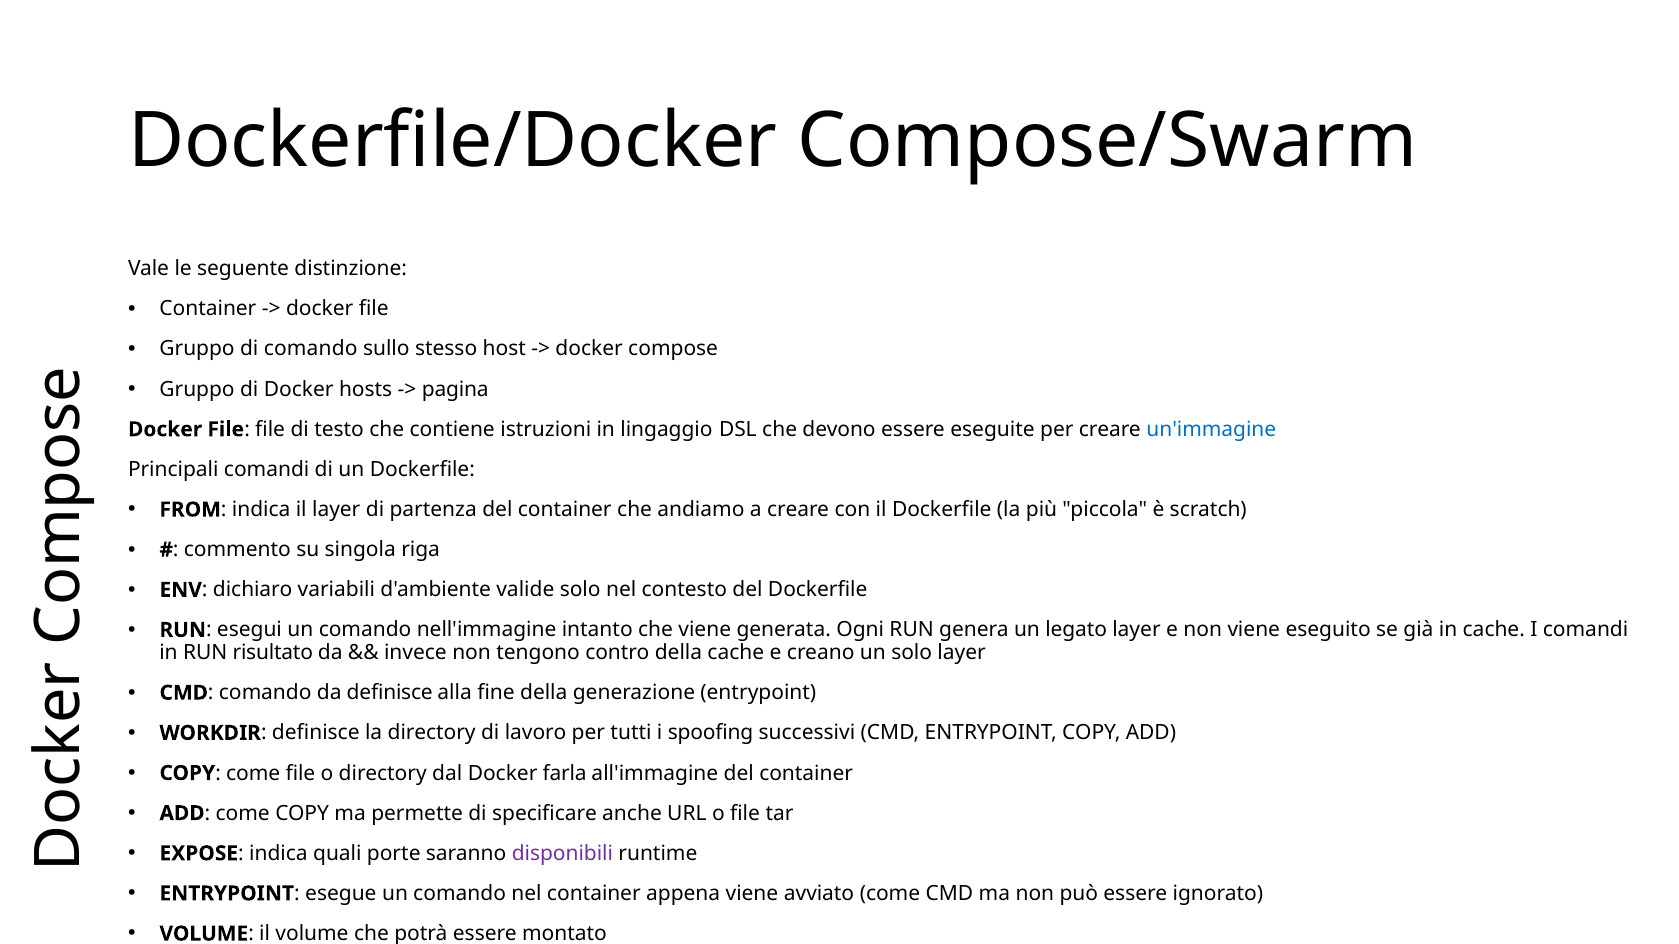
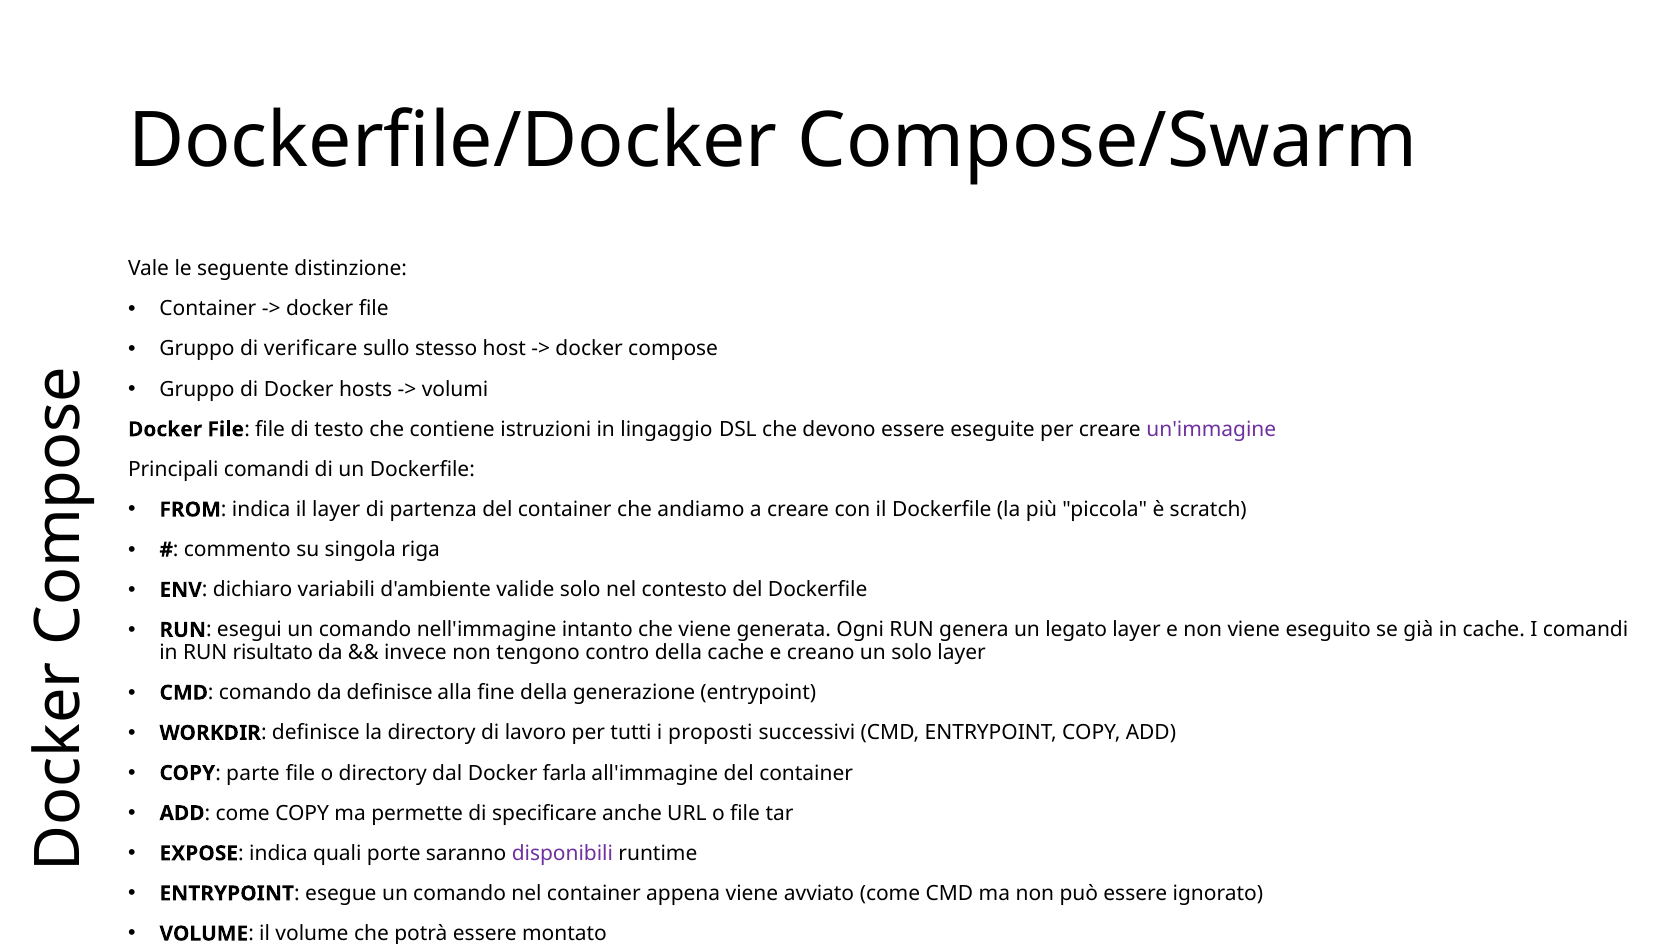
di comando: comando -> verificare (311, 349)
pagina: pagina -> volumi (455, 389)
un'immagine colour: blue -> purple (1211, 430)
spoofing: spoofing -> proposti (710, 733)
COPY come: come -> parte (253, 773)
